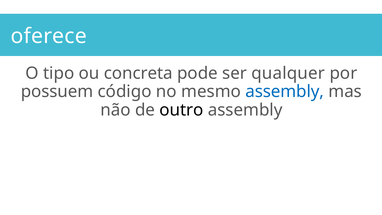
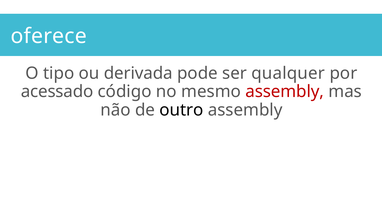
concreta: concreta -> derivada (138, 73)
possuem: possuem -> acessado (57, 92)
assembly colour: blue -> red (285, 92)
